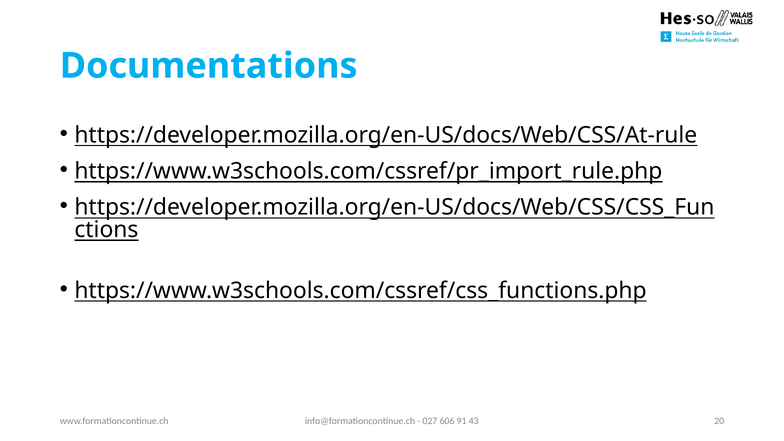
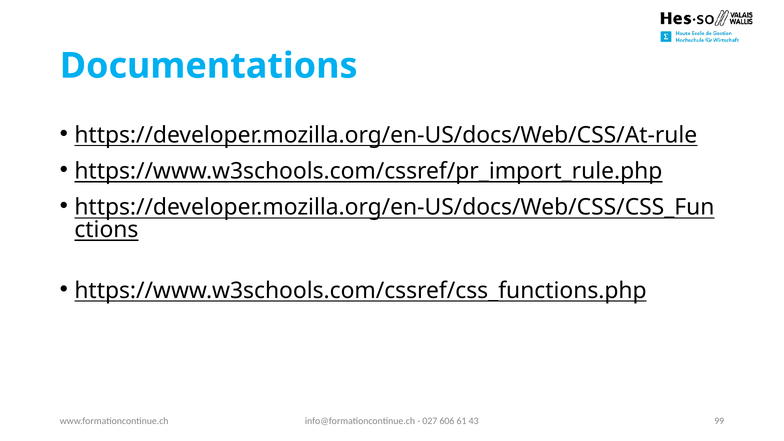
91: 91 -> 61 (462, 421)
20: 20 -> 99 (719, 421)
